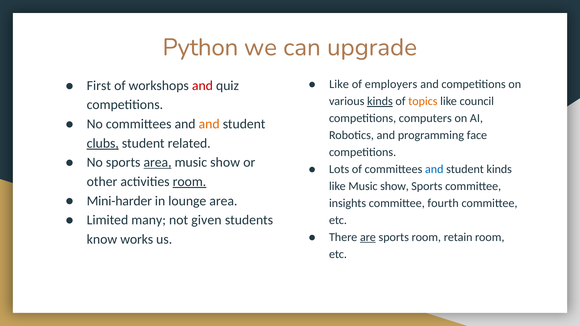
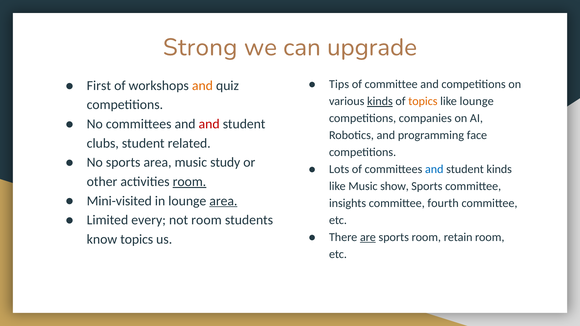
Python: Python -> Strong (200, 47)
Like: Like -> Tips (339, 84)
of employers: employers -> committee (391, 84)
and colour: red -> orange (202, 86)
like council: council -> lounge (477, 101)
computers: computers -> companies (425, 118)
and colour: orange -> red (209, 124)
clubs underline: present -> none (103, 143)
area underline: present -> none (158, 163)
show: show -> study (225, 163)
Mini-harder: Mini-harder -> Mini-visited (119, 201)
area underline: none -> present (223, 201)
many: many -> every (149, 220)
not given: given -> room (206, 220)
know works: works -> topics (137, 239)
